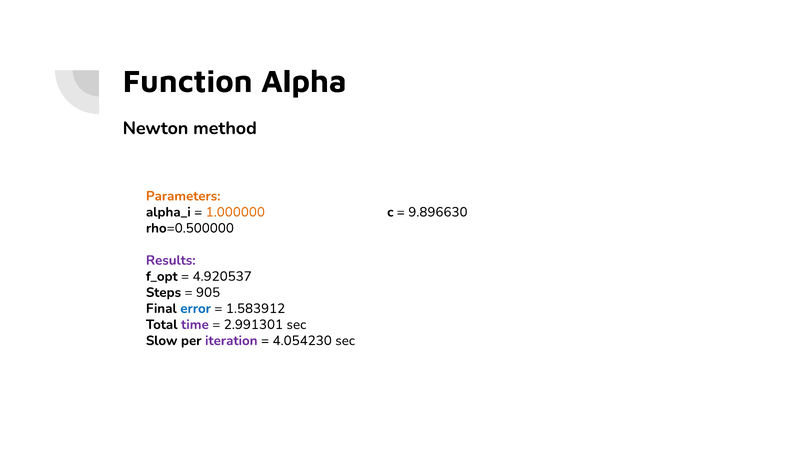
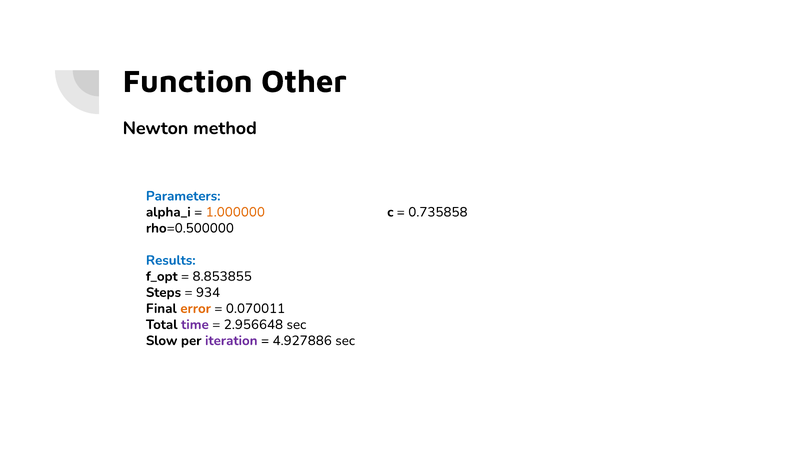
Alpha: Alpha -> Other (304, 82)
Parameters colour: orange -> blue (183, 196)
9.896630: 9.896630 -> 0.735858 (438, 212)
Results colour: purple -> blue (171, 260)
4.920537: 4.920537 -> 8.853855 (222, 277)
905: 905 -> 934 (208, 293)
error colour: blue -> orange (196, 309)
1.583912: 1.583912 -> 0.070011 (256, 309)
2.991301: 2.991301 -> 2.956648 (253, 325)
4.054230: 4.054230 -> 4.927886 (302, 341)
